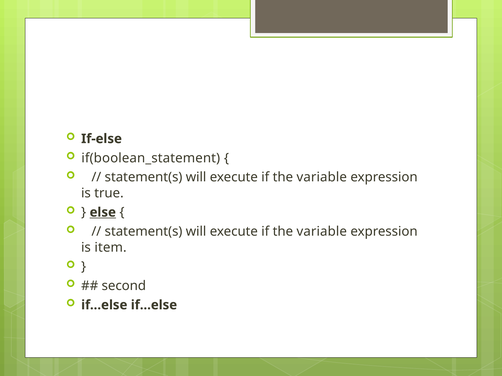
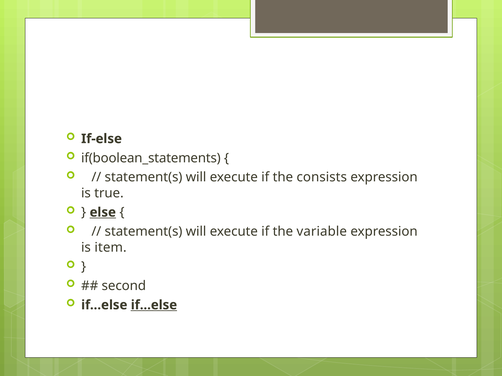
if(boolean_statement: if(boolean_statement -> if(boolean_statements (151, 158)
variable: variable -> consists (322, 177)
if...else underline: none -> present (154, 305)
